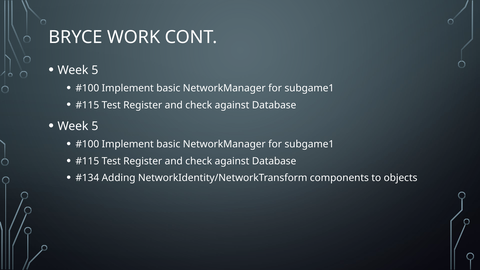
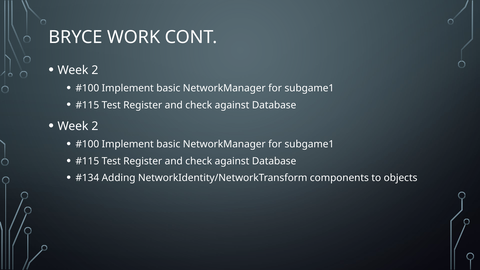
5: 5 -> 2 (95, 70)
5: 5 -> 2 (95, 126)
